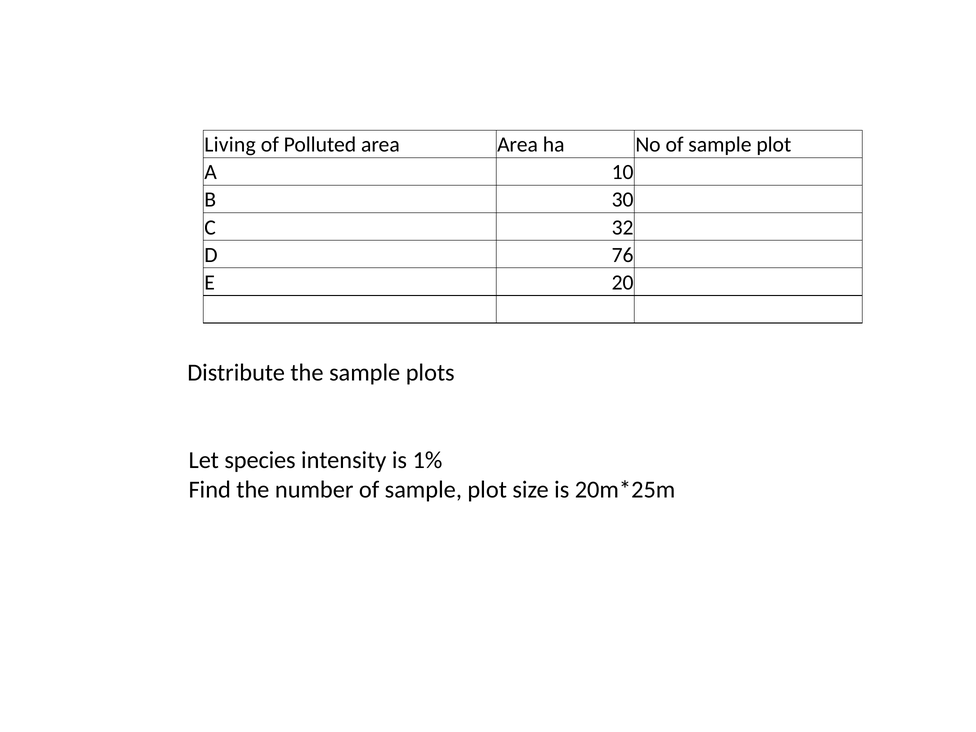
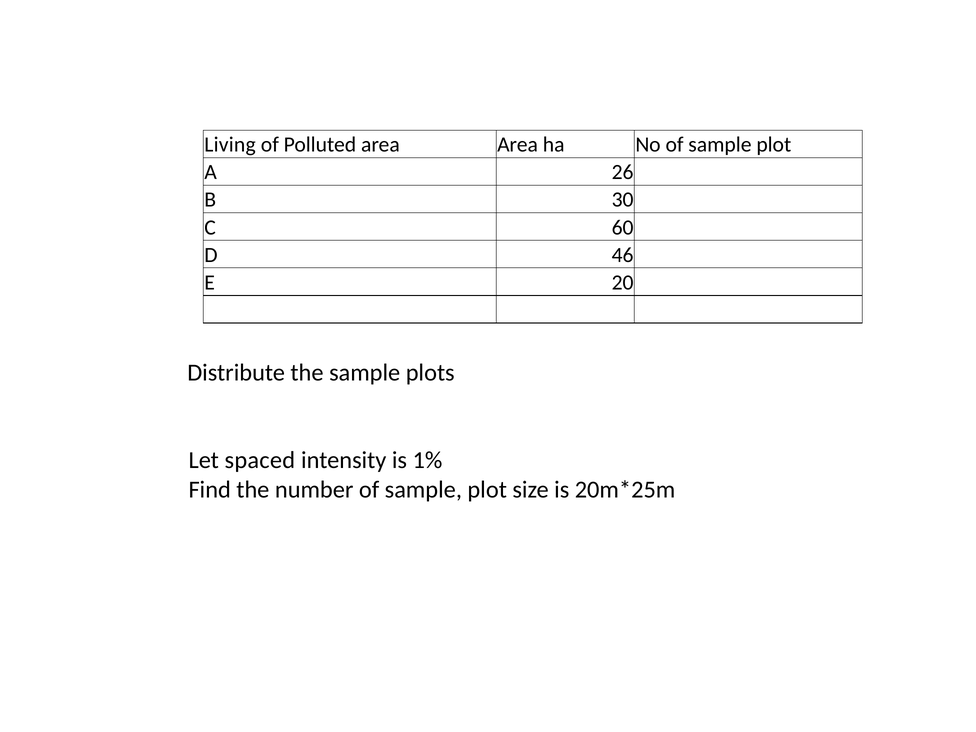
10: 10 -> 26 (623, 172)
32: 32 -> 60 (623, 227)
76: 76 -> 46 (623, 255)
species: species -> spaced (260, 460)
